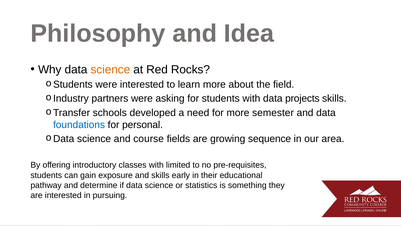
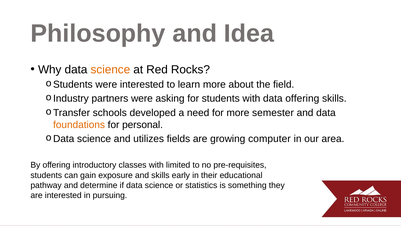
data projects: projects -> offering (302, 98)
foundations colour: blue -> orange (79, 125)
course: course -> utilizes (149, 139)
sequence: sequence -> computer (269, 139)
